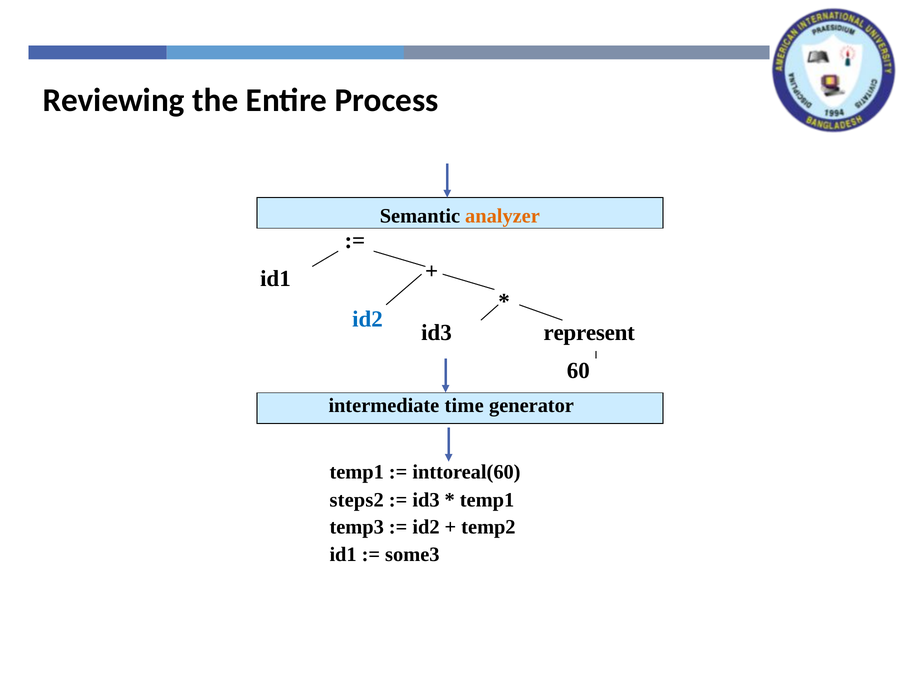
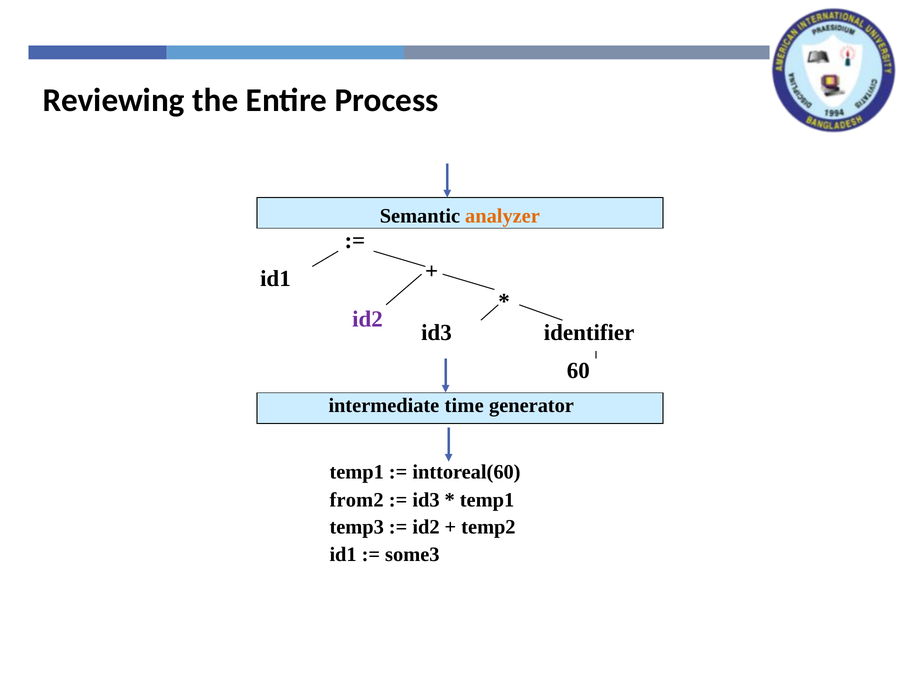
id2 colour: blue -> purple (367, 319)
represent: represent -> identifier (589, 332)
steps2: steps2 -> from2 (357, 500)
